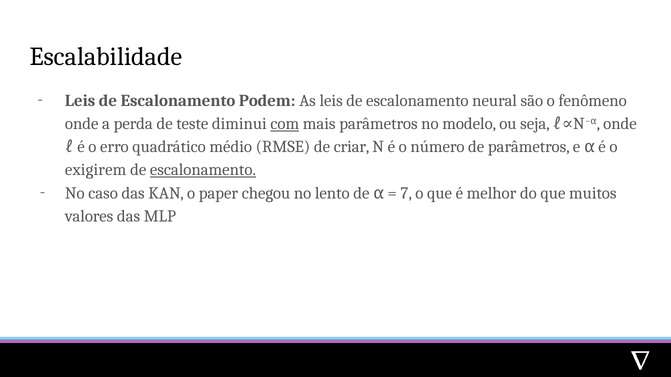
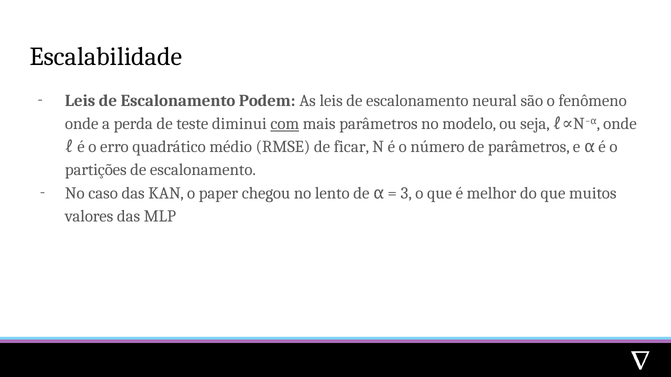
criar: criar -> ficar (351, 147)
exigirem: exigirem -> partições (96, 170)
escalonamento underline: present -> none (203, 170)
7: 7 -> 3 (406, 193)
